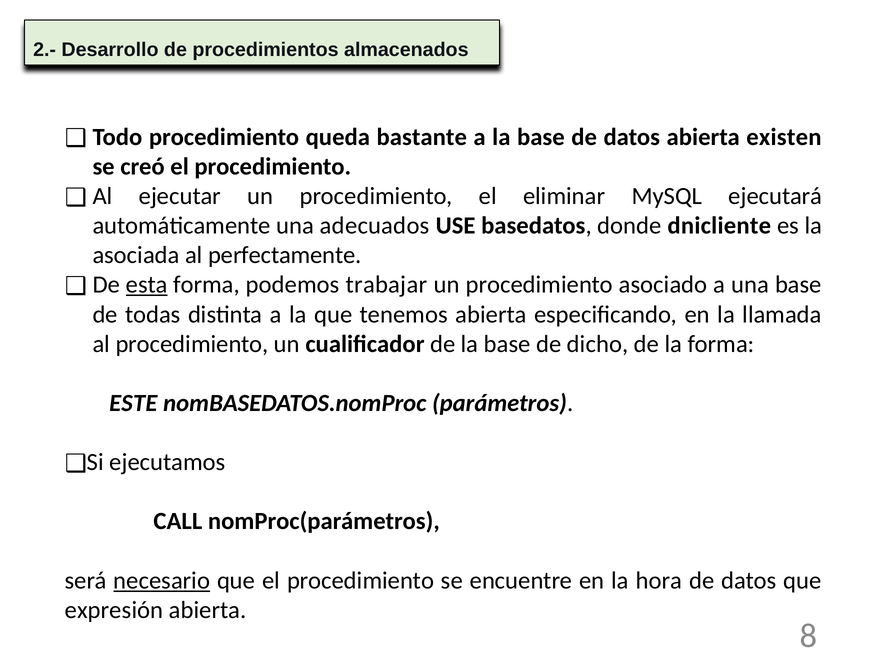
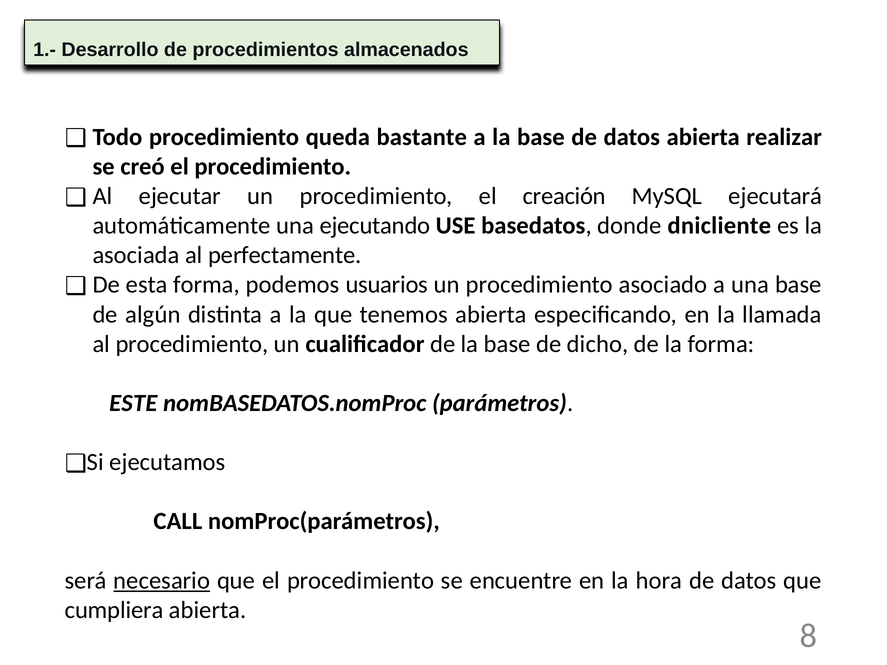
2.-: 2.- -> 1.- (45, 50)
existen: existen -> realizar (784, 137)
eliminar: eliminar -> creación (564, 196)
adecuados: adecuados -> ejecutando (375, 226)
esta underline: present -> none (147, 285)
trabajar: trabajar -> usuarios (387, 285)
todas: todas -> algún (153, 315)
expresión: expresión -> cumpliera (114, 610)
